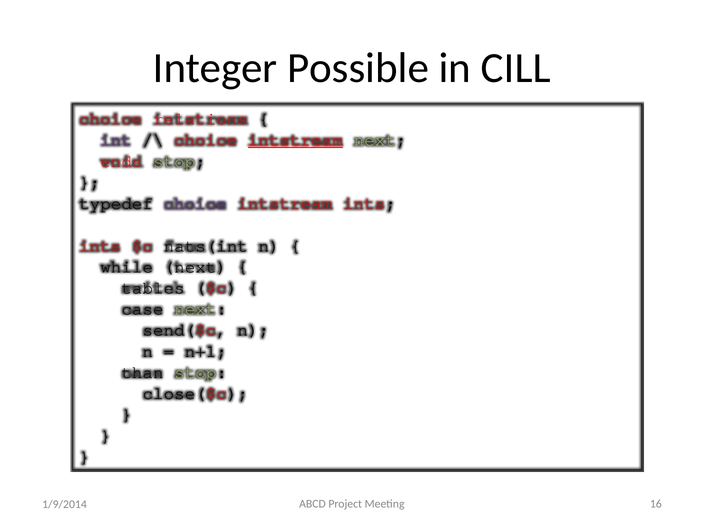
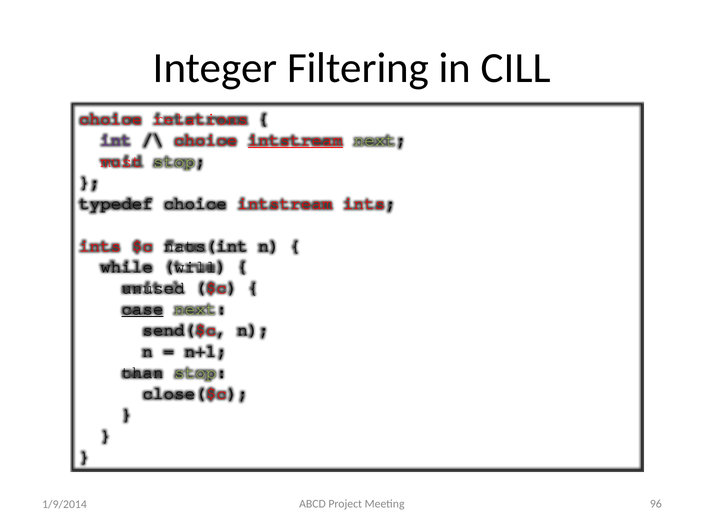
Possible: Possible -> Filtering (358, 68)
ends: ends -> must (121, 161)
choice colour: purple -> black (195, 203)
while next: next -> will (195, 267)
tables: tables -> unused (153, 288)
case underline: none -> present (143, 309)
16: 16 -> 96 (656, 504)
